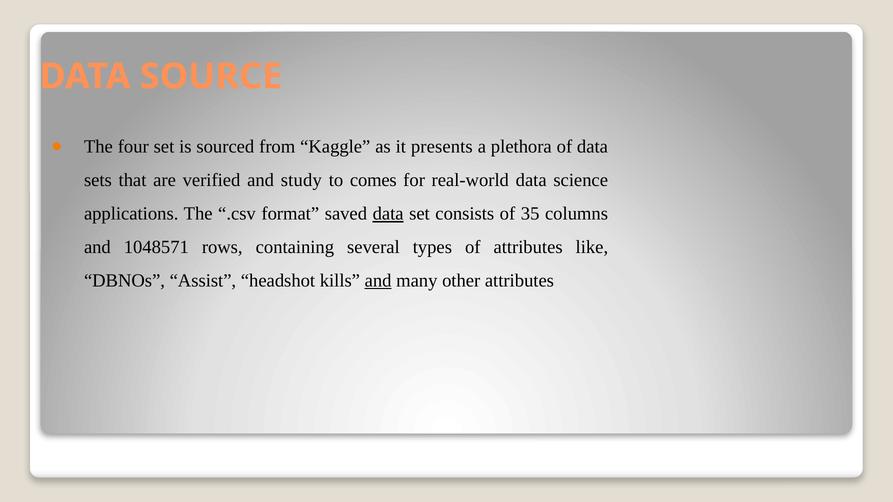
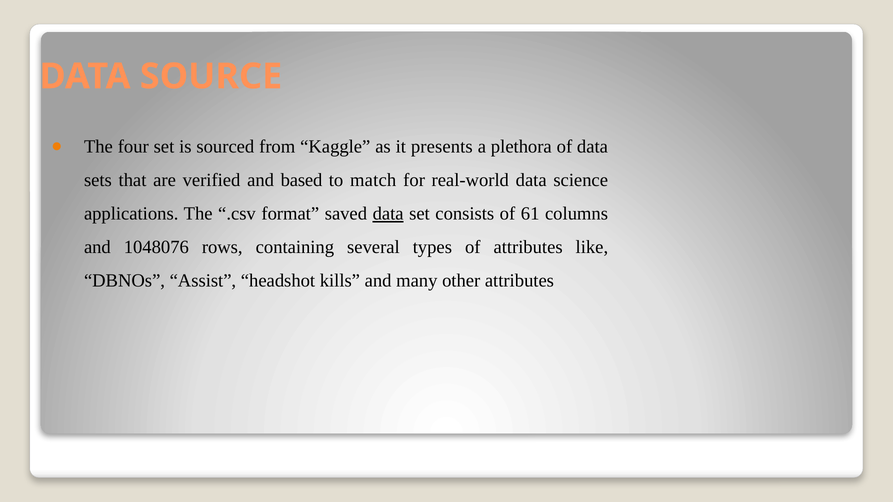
study: study -> based (302, 180)
comes: comes -> match (373, 180)
35: 35 -> 61 (530, 214)
1048571: 1048571 -> 1048076 (156, 247)
and underline: present -> none (378, 281)
